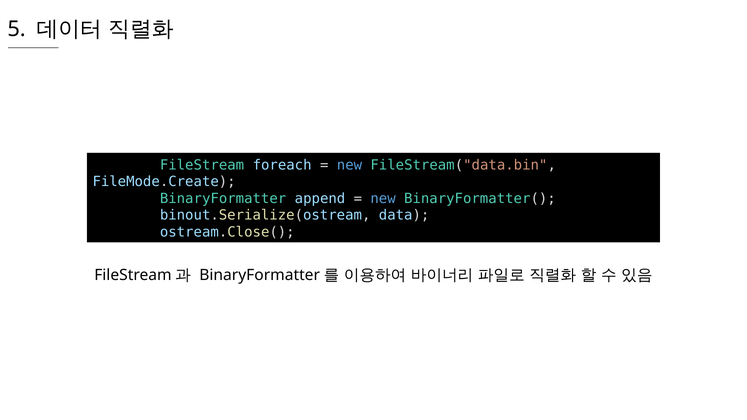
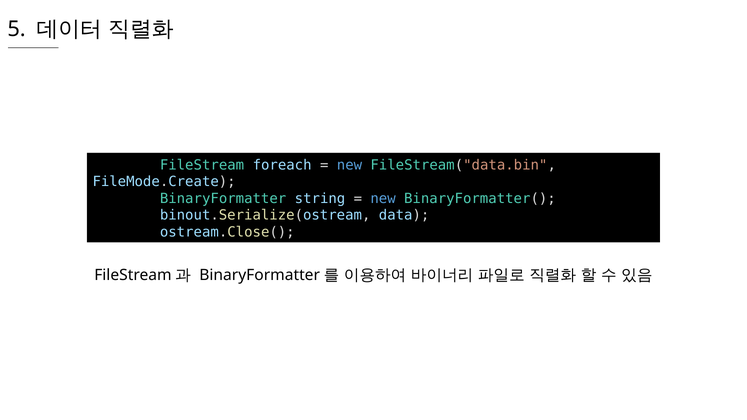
append: append -> string (320, 199)
